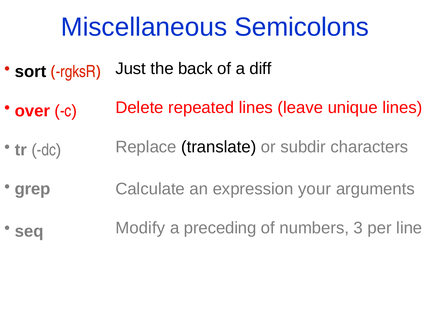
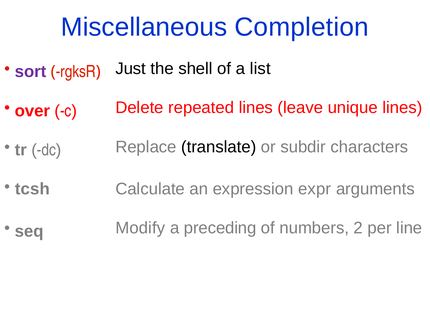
Semicolons: Semicolons -> Completion (302, 27)
sort colour: black -> purple (31, 72)
back: back -> shell (196, 68)
diff: diff -> list (260, 68)
grep: grep -> tcsh (32, 189)
your: your -> expr (315, 189)
3: 3 -> 2 (358, 228)
